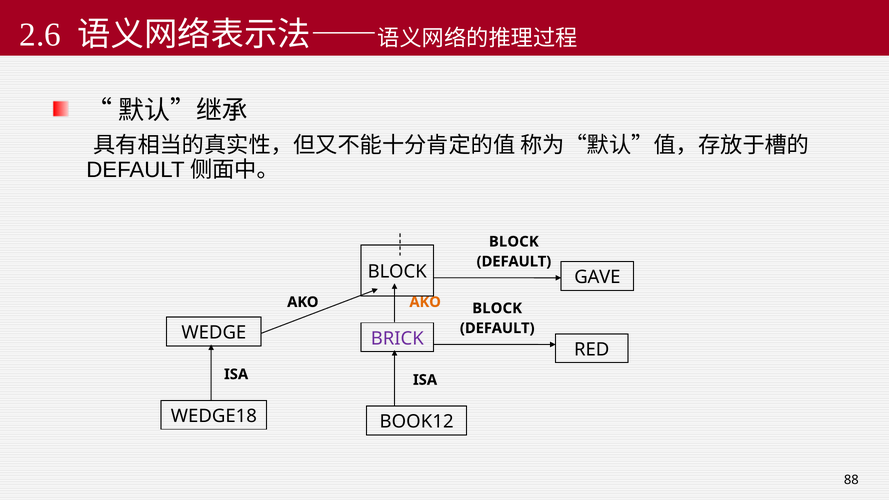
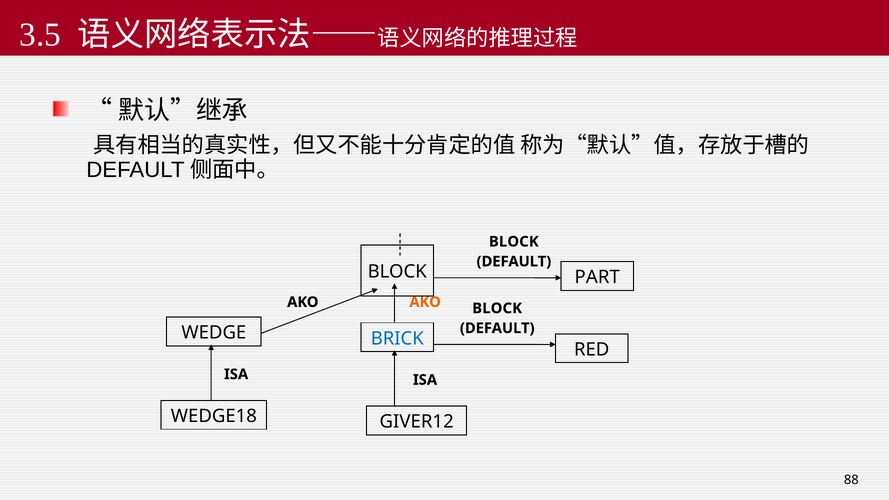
2.6: 2.6 -> 3.5 (40, 35)
GAVE: GAVE -> PART (597, 277)
BRICK colour: purple -> blue (397, 338)
BOOK12: BOOK12 -> GIVER12 (417, 422)
